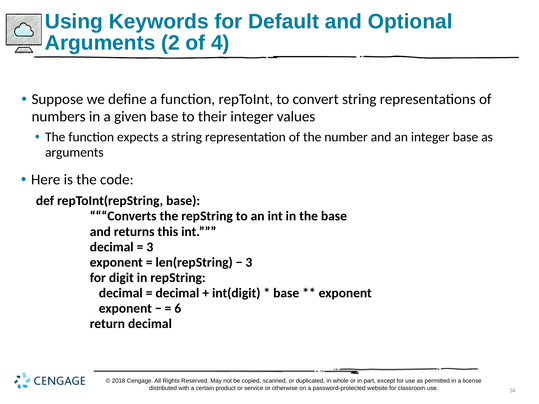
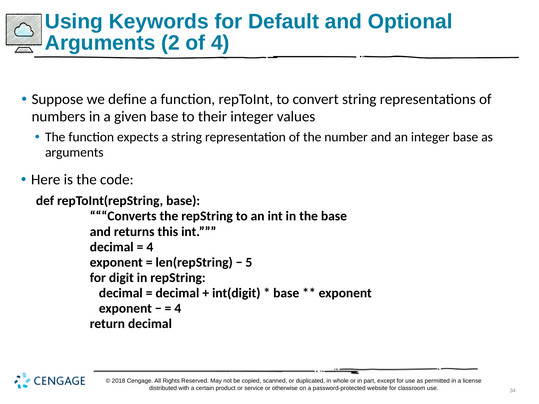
3: 3 -> 4 (150, 247)
3: 3 -> 5 (249, 262)
6: 6 -> 4 (178, 309)
